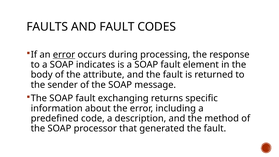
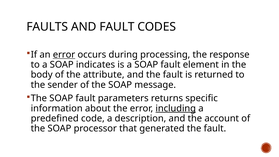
exchanging: exchanging -> parameters (123, 98)
including underline: none -> present (176, 108)
method: method -> account (222, 118)
